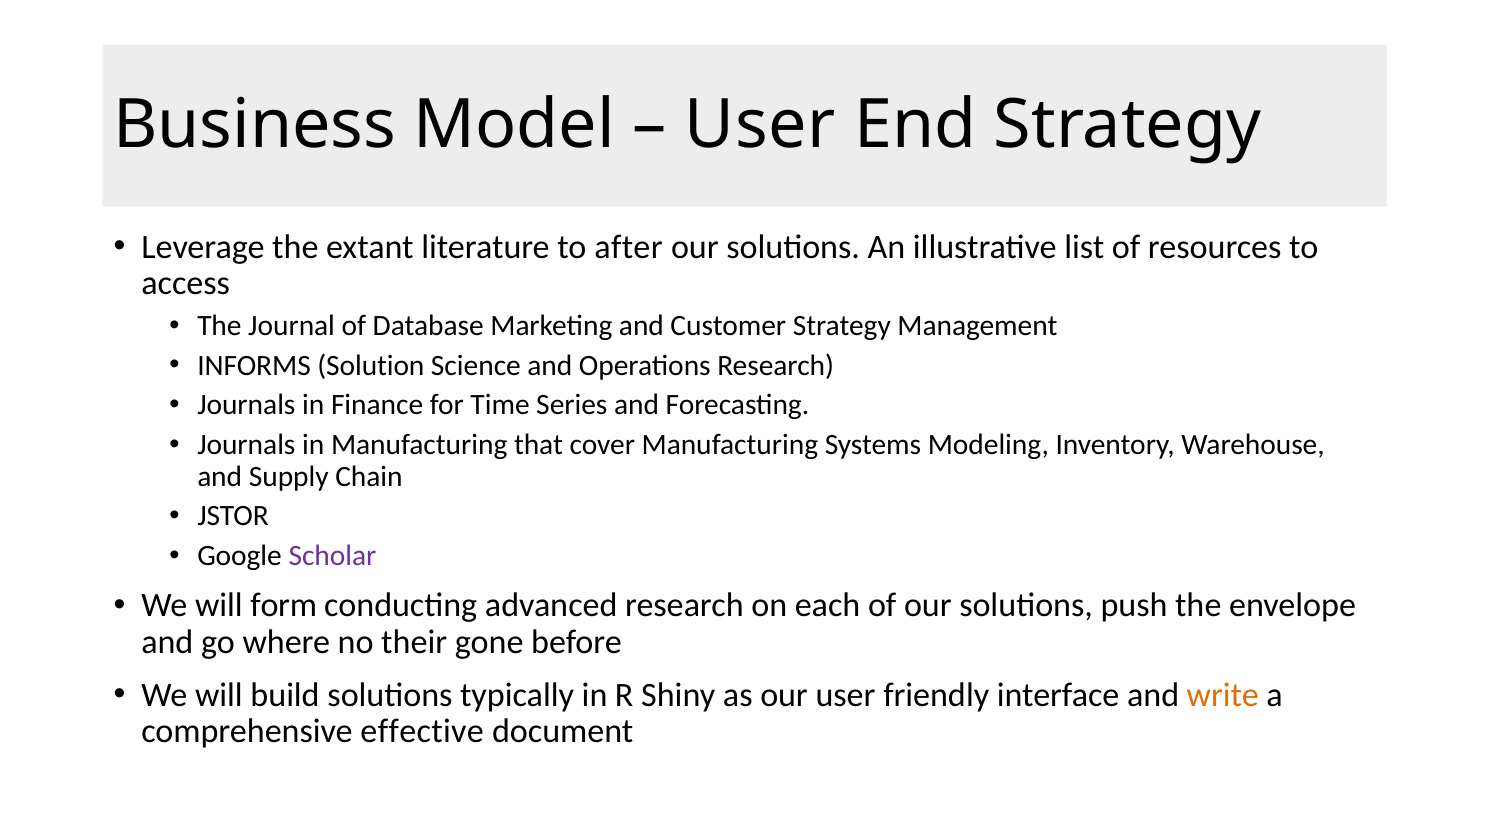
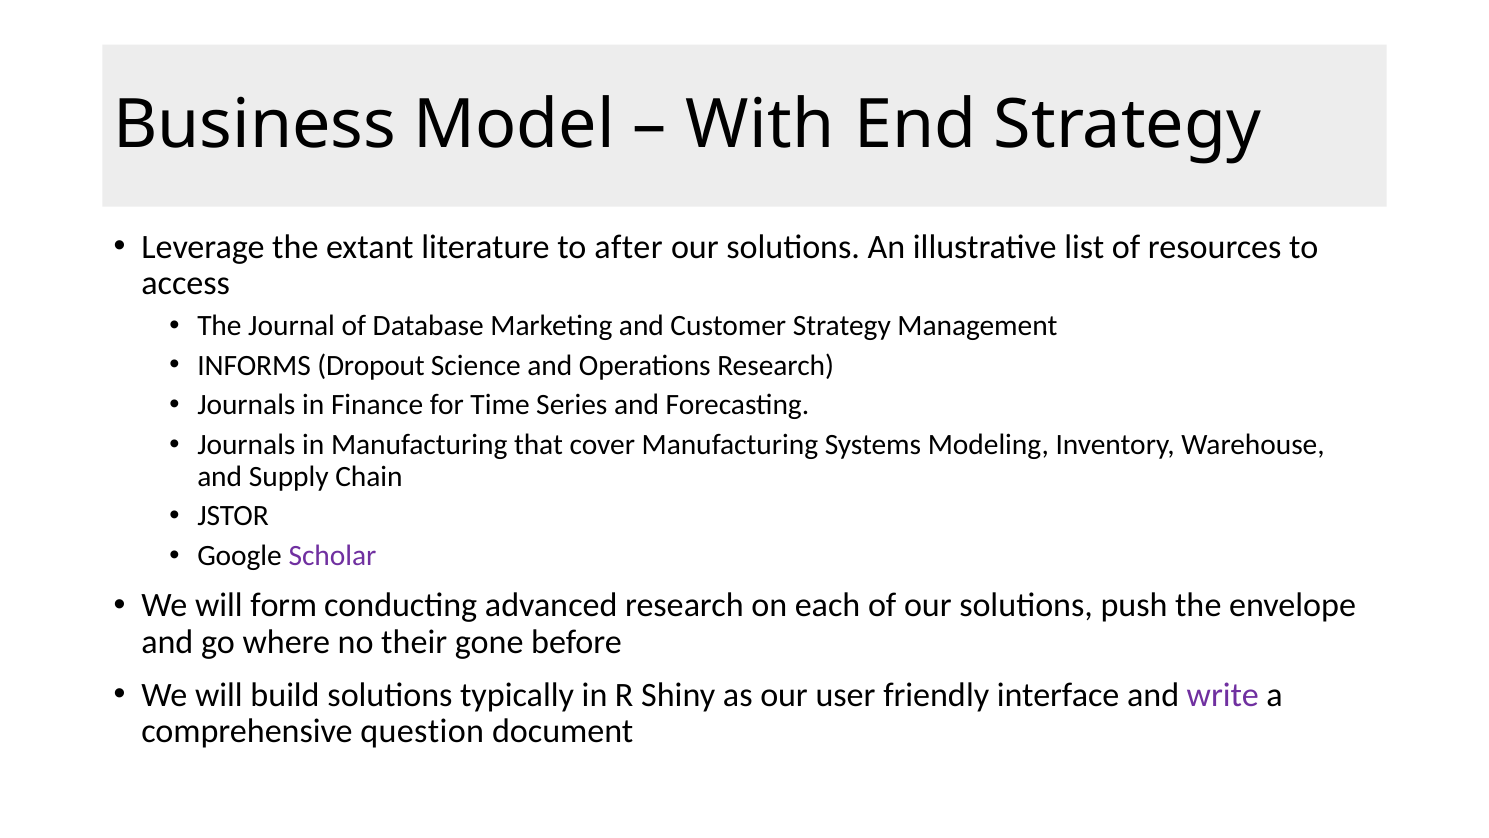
User: User -> With (760, 125)
Solution: Solution -> Dropout (371, 365)
write colour: orange -> purple (1223, 694)
effective: effective -> question (422, 731)
